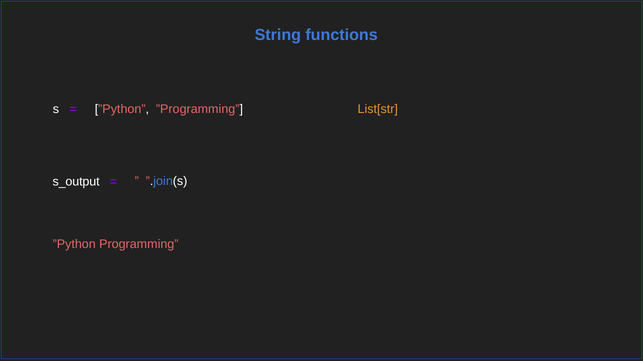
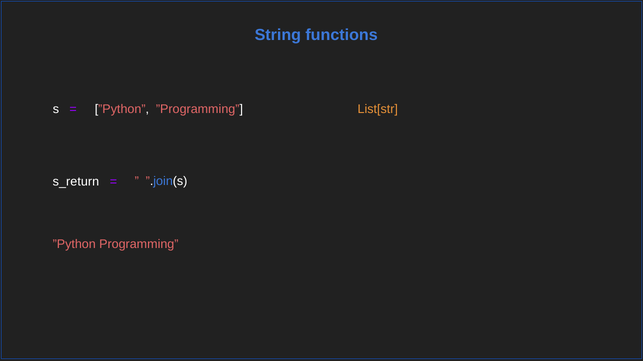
s_output: s_output -> s_return (76, 182)
